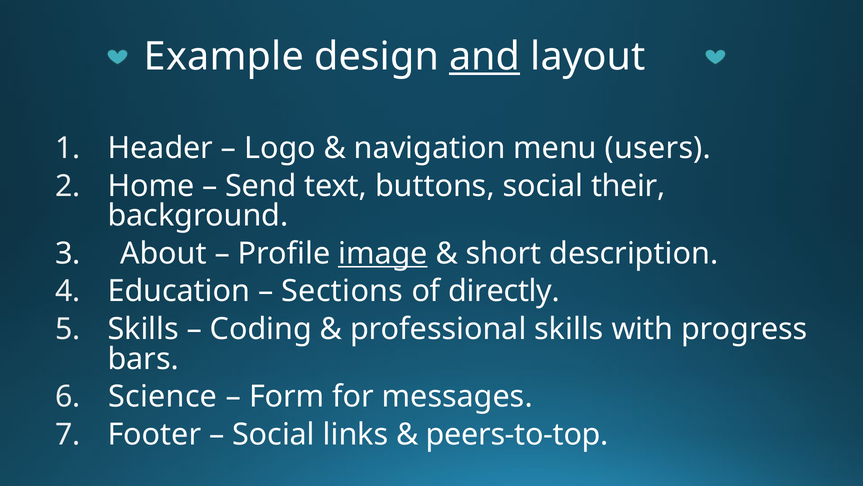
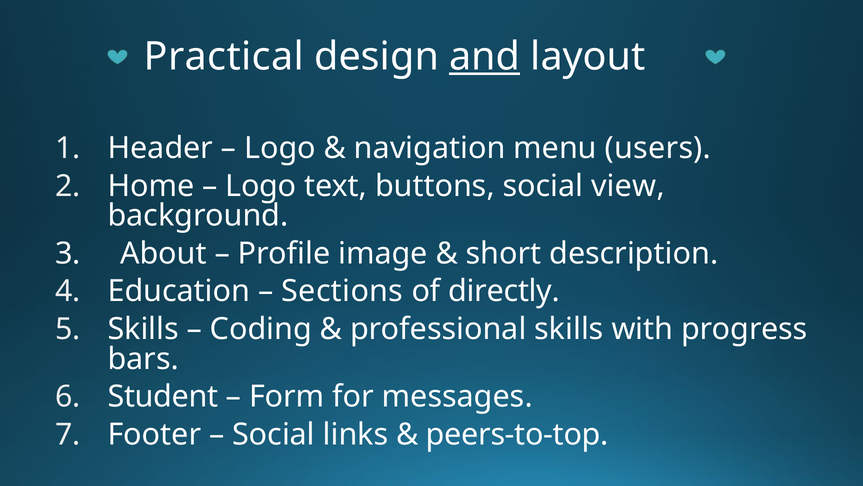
Example: Example -> Practical (224, 57)
Send: Send -> Logo (261, 186)
their: their -> view (628, 186)
image underline: present -> none (383, 253)
Science: Science -> Student (163, 396)
